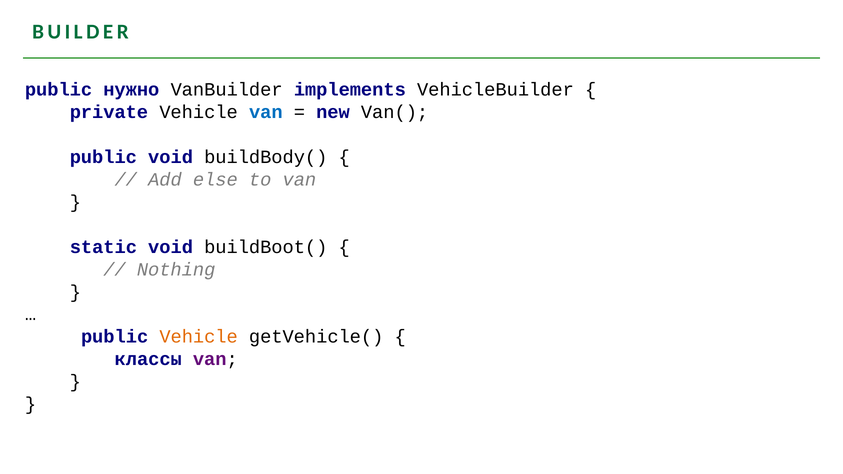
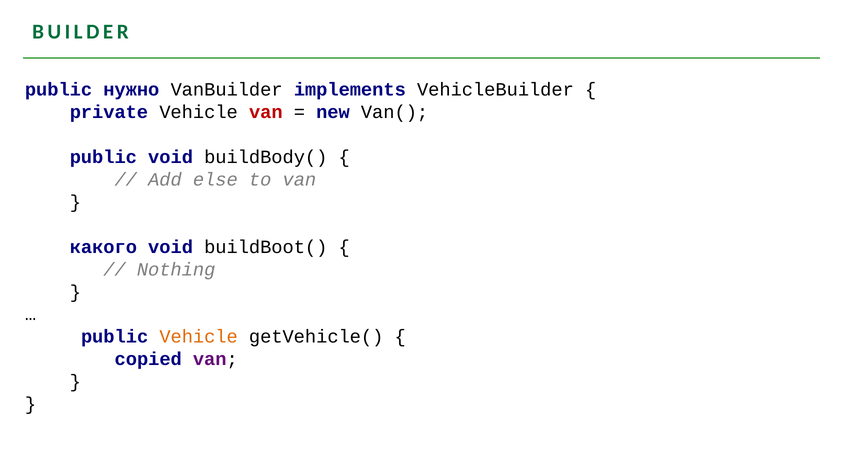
van colour: blue -> red (266, 112)
static: static -> какого (103, 247)
классы: классы -> copied (148, 359)
